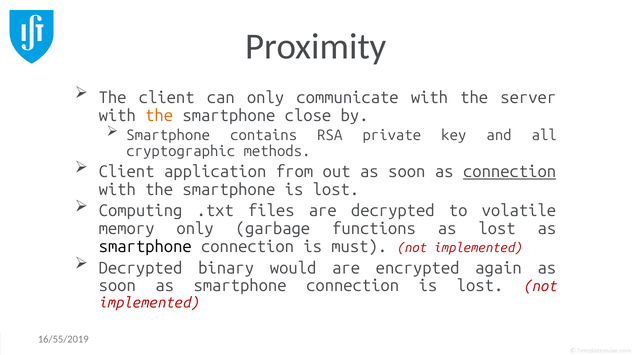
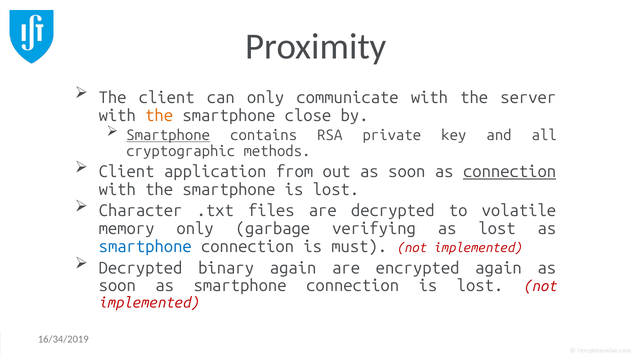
Smartphone underline: none -> present (168, 136)
Computing: Computing -> Character (141, 211)
functions: functions -> verifying (374, 229)
smartphone colour: black -> blue (145, 247)
binary would: would -> again (293, 268)
16/55/2019: 16/55/2019 -> 16/34/2019 (63, 340)
